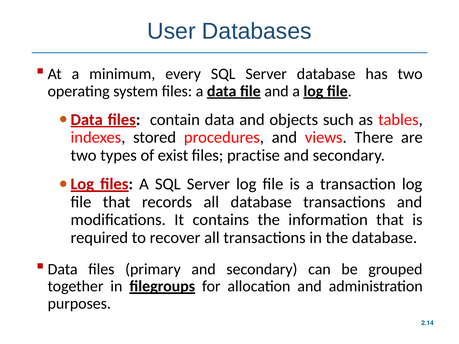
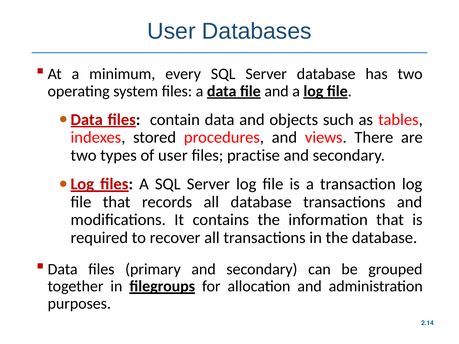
of exist: exist -> user (173, 155)
